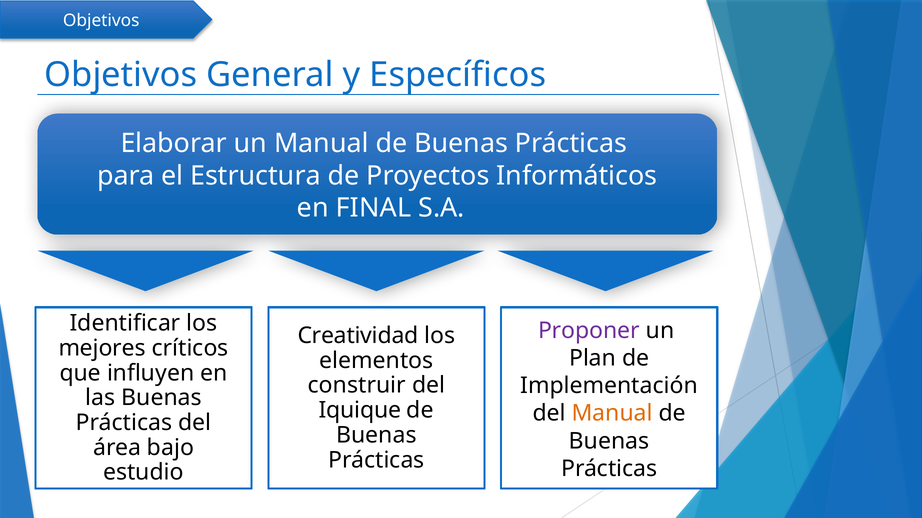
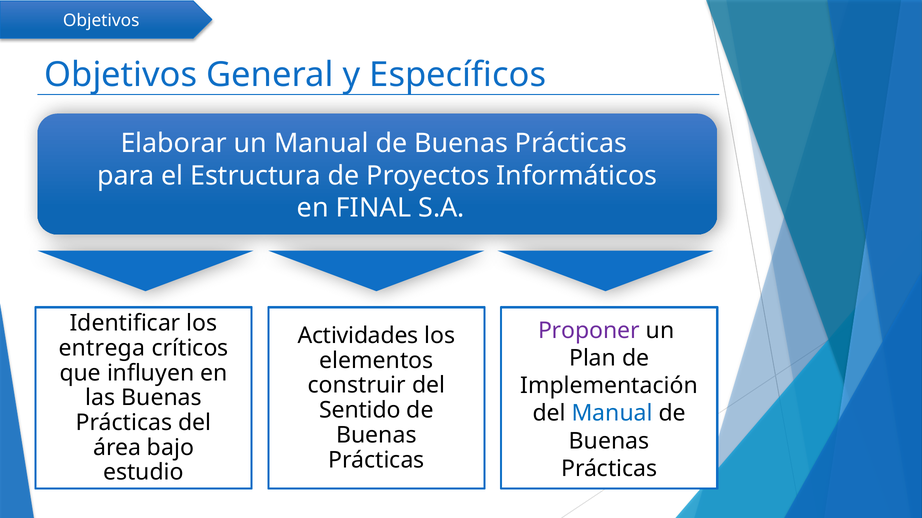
Creatividad: Creatividad -> Actividades (358, 336)
mejores: mejores -> entrega (102, 348)
Iquique: Iquique -> Sentido (360, 411)
Manual colour: orange -> blue (612, 414)
